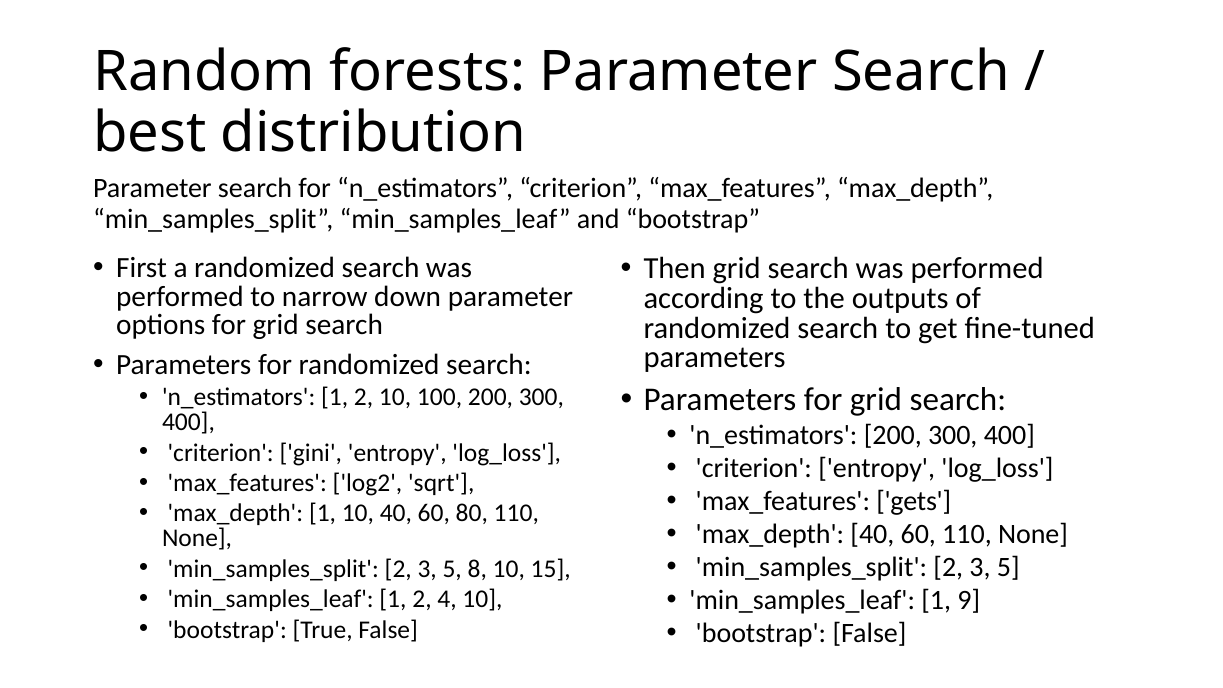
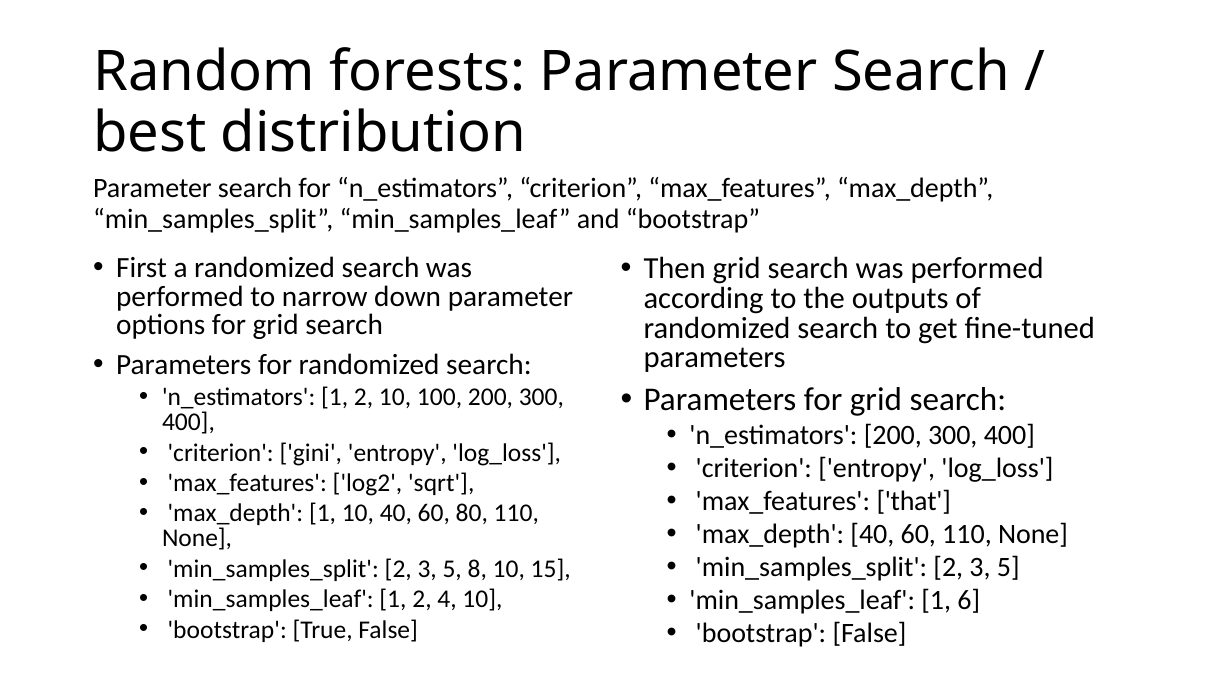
gets: gets -> that (914, 501)
9: 9 -> 6 (969, 600)
